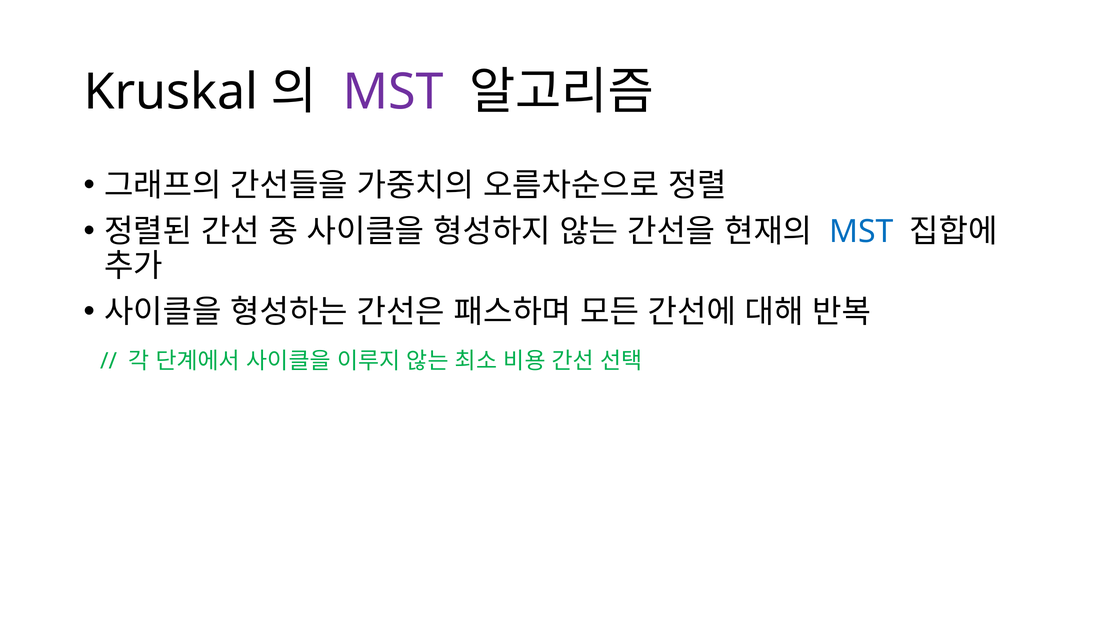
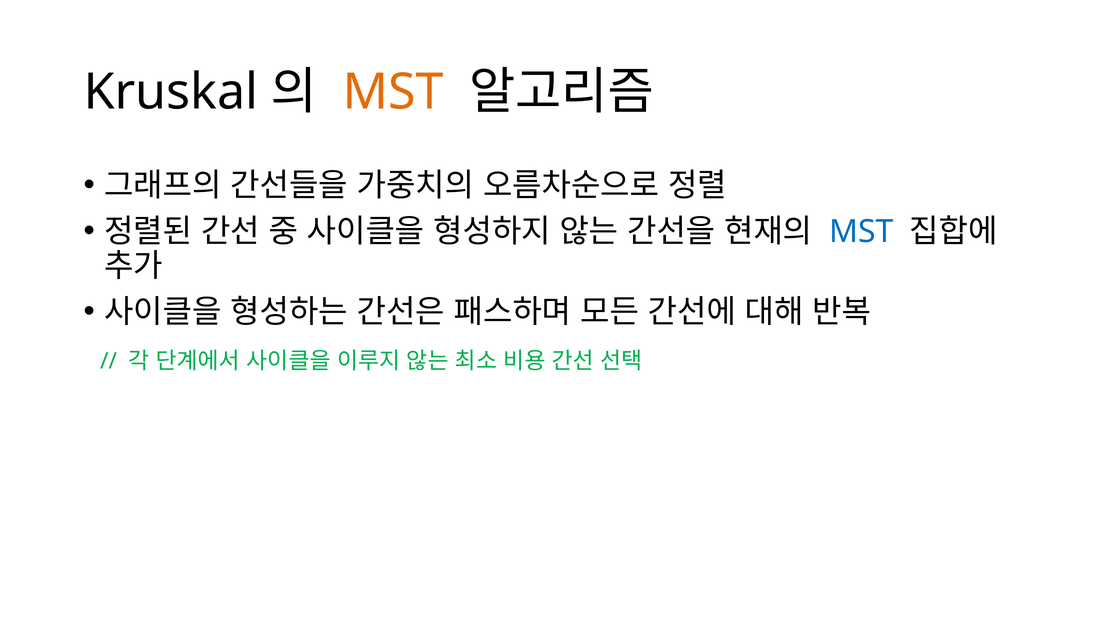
MST colour: purple -> orange (393, 92)
